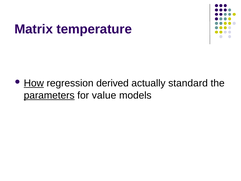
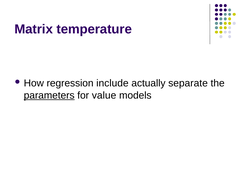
How underline: present -> none (34, 83)
derived: derived -> include (112, 83)
standard: standard -> separate (188, 83)
